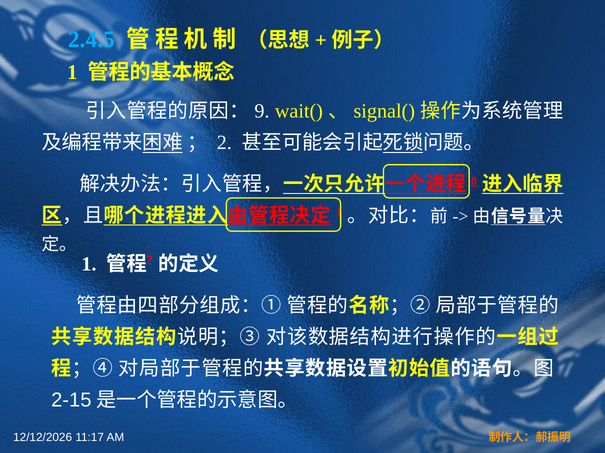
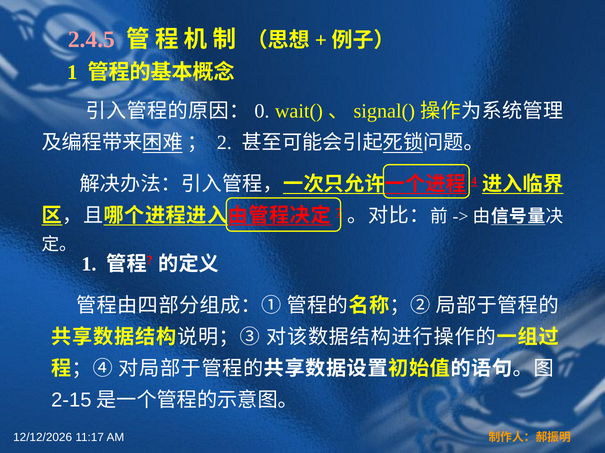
2.4.5 colour: light blue -> pink (91, 39)
9: 9 -> 0 (262, 111)
0: 0 -> 4 (474, 181)
1: 1 -> 7 (339, 213)
